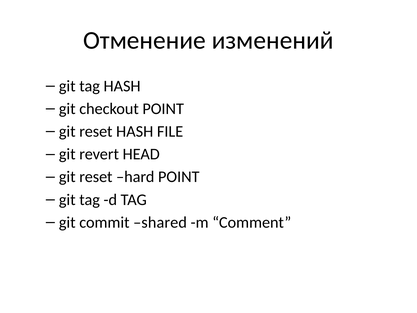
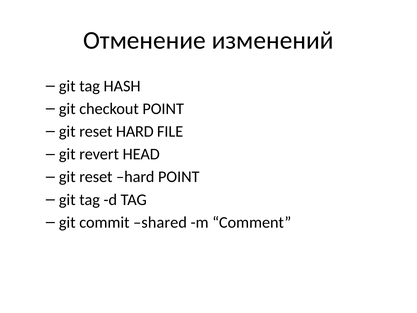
HASH: HASH -> HARD (135, 131)
